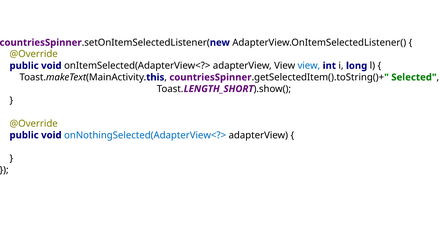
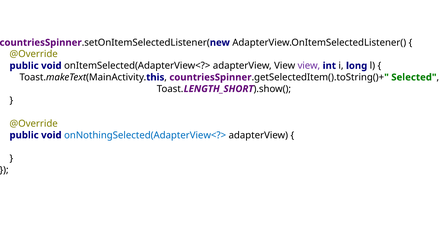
view colour: blue -> purple (309, 66)
